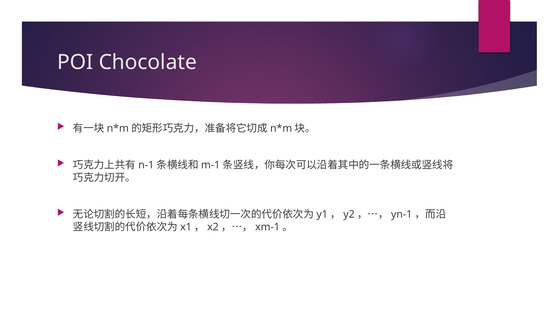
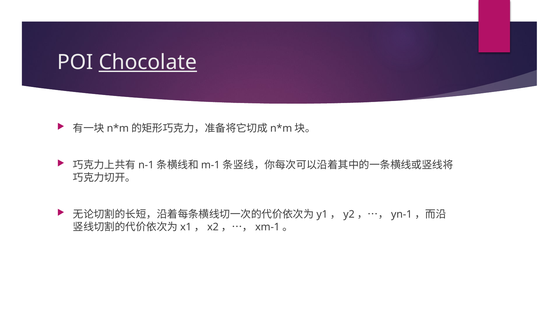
Chocolate underline: none -> present (148, 62)
